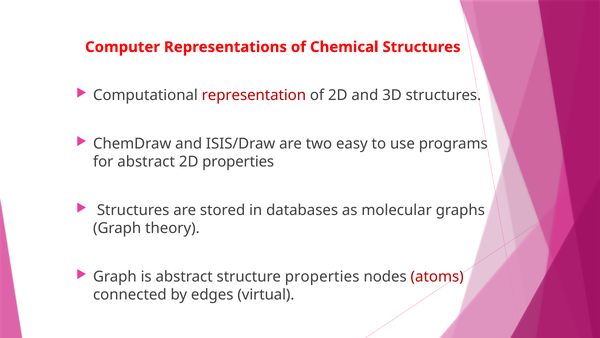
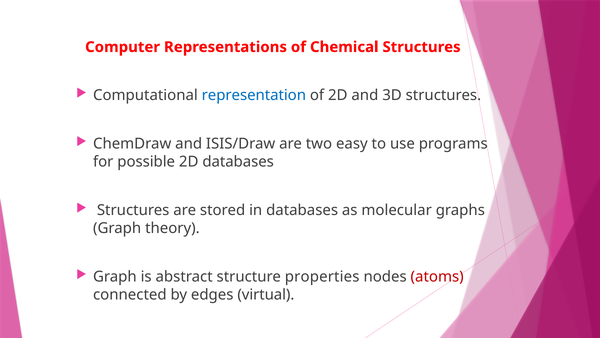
representation colour: red -> blue (254, 95)
for abstract: abstract -> possible (146, 162)
2D properties: properties -> databases (238, 162)
